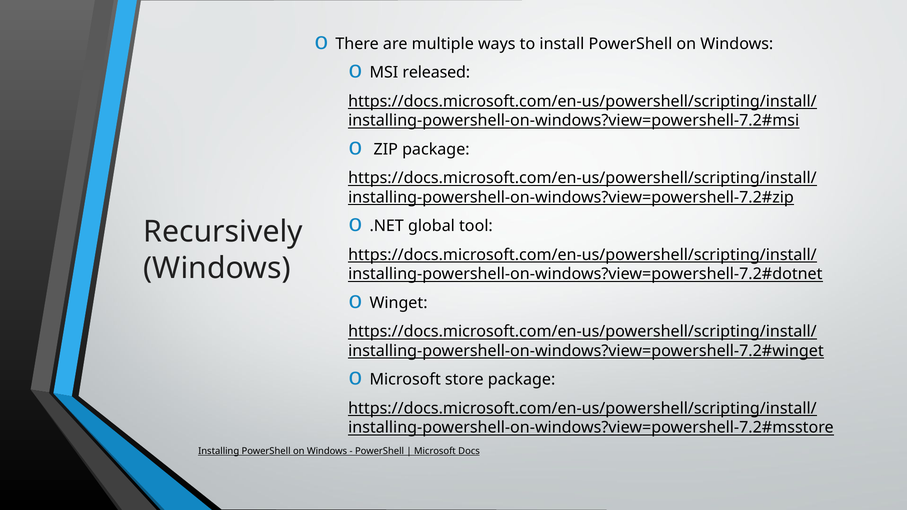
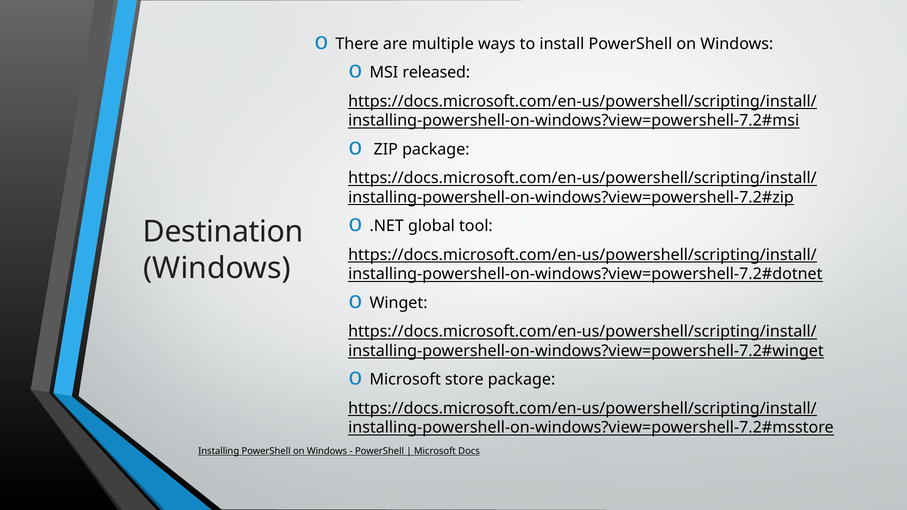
Recursively: Recursively -> Destination (223, 232)
